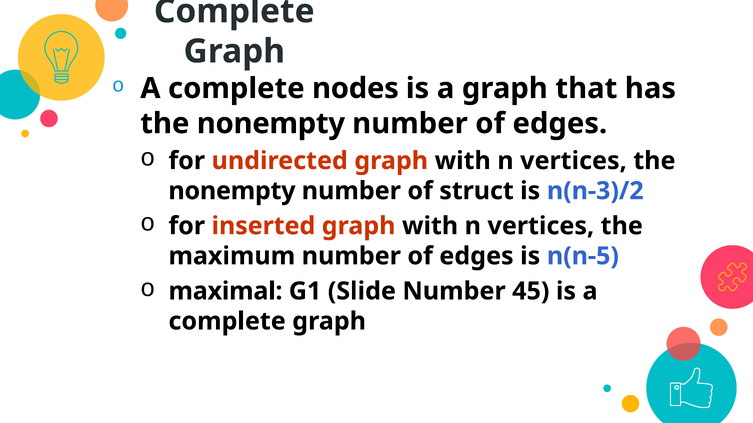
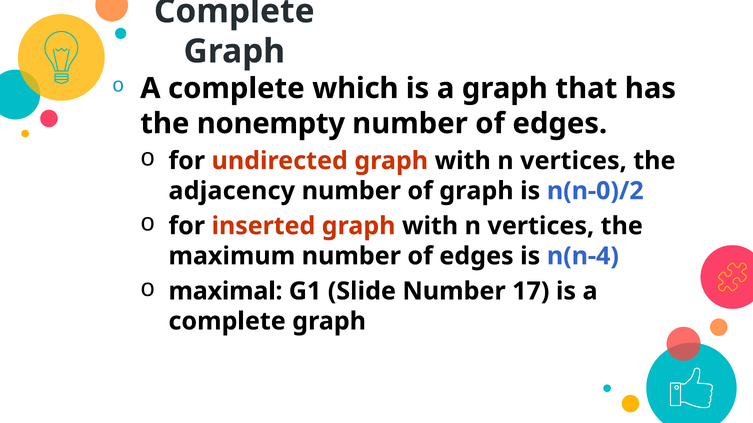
nodes: nodes -> which (355, 88)
nonempty: nonempty -> adjacency (232, 191)
of struct: struct -> graph (476, 191)
n(n-3)/2: n(n-3)/2 -> n(n-0)/2 (595, 191)
n(n-5: n(n-5 -> n(n-4 (583, 256)
45: 45 -> 17 (531, 292)
